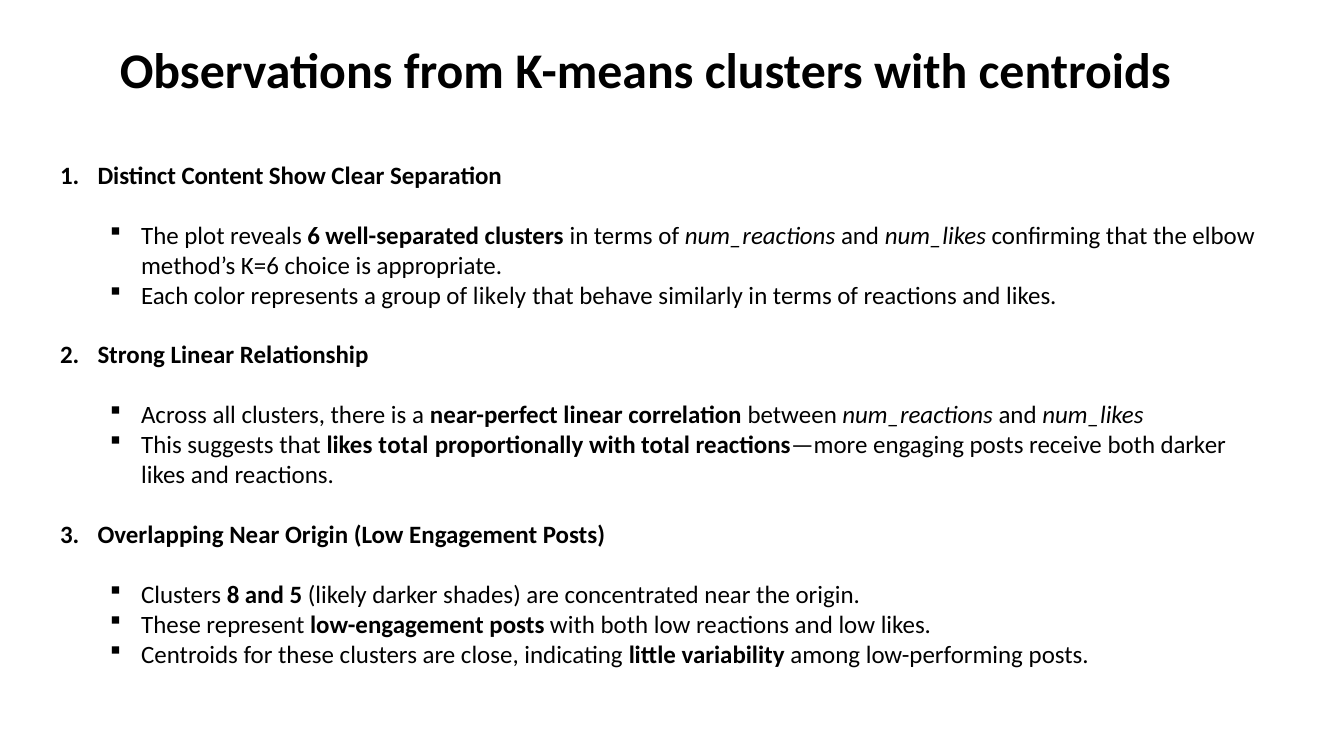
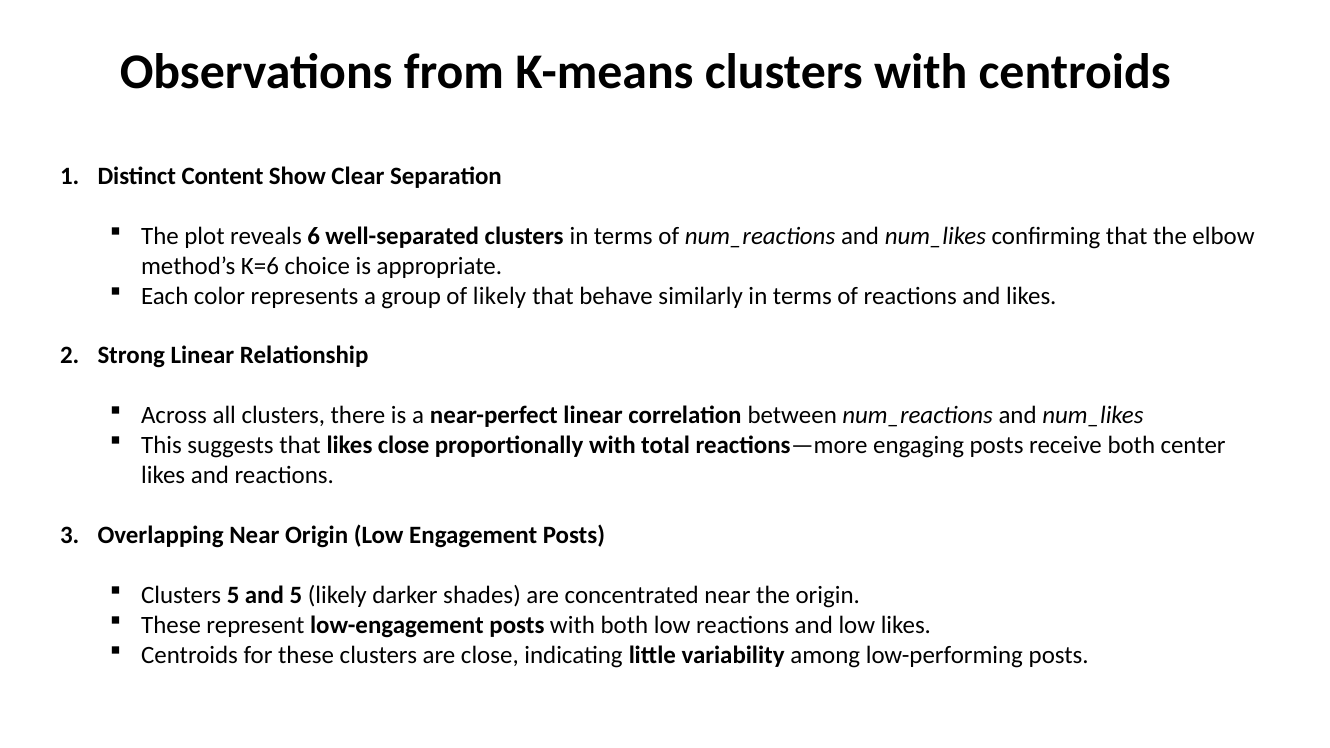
likes total: total -> close (404, 446)
both darker: darker -> center (1193, 446)
Clusters 8: 8 -> 5 (233, 595)
